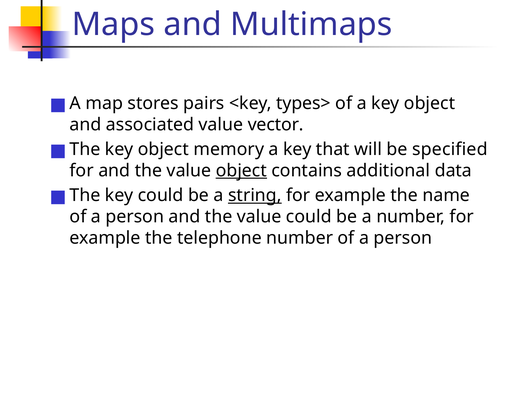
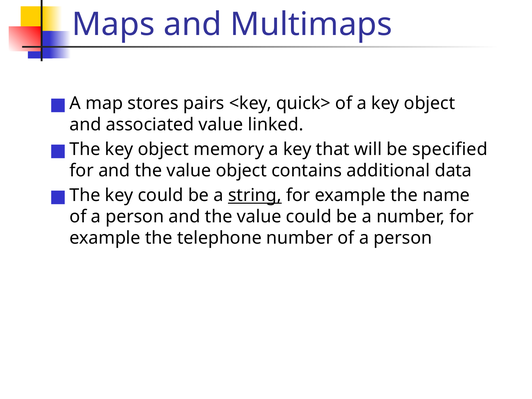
types>: types> -> quick> (303, 103)
vector: vector -> linked (276, 124)
object underline: present -> none (241, 171)
